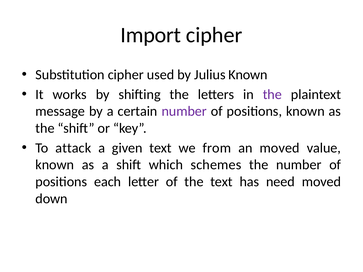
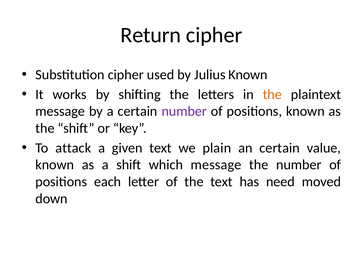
Import: Import -> Return (151, 35)
the colour: purple -> orange (272, 95)
from: from -> plain (217, 148)
an moved: moved -> certain (280, 148)
which schemes: schemes -> message (216, 165)
